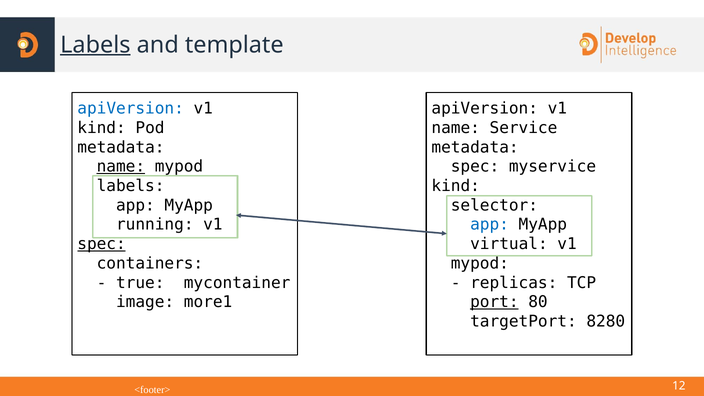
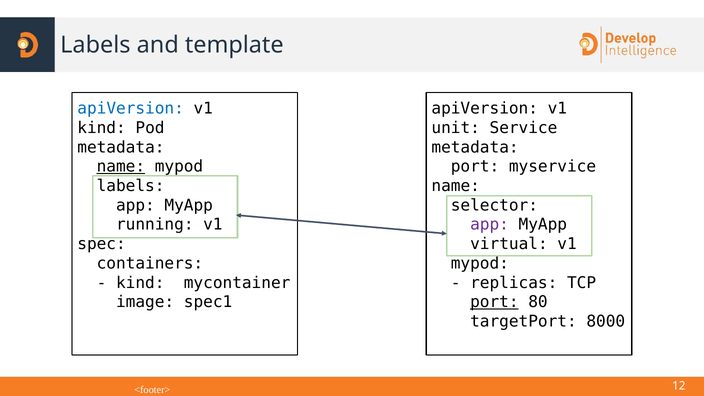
Labels underline: present -> none (95, 45)
name: name -> unit (456, 128)
spec: spec -> port (475, 167)
kind: kind -> name (456, 186)
app colour: blue -> purple (490, 225)
spec underline: present -> none (102, 244)
true: true -> kind (140, 283)
more1: more1 -> spec1 (208, 302)
8280: 8280 -> 8000 (606, 321)
